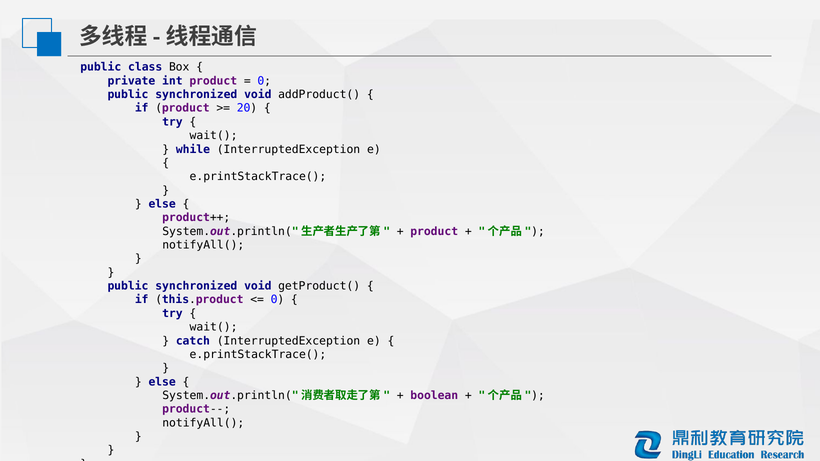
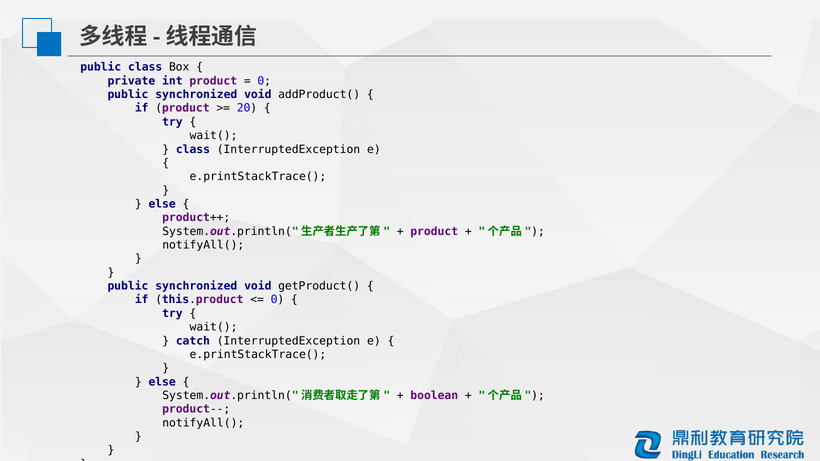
while: while -> class (193, 149)
